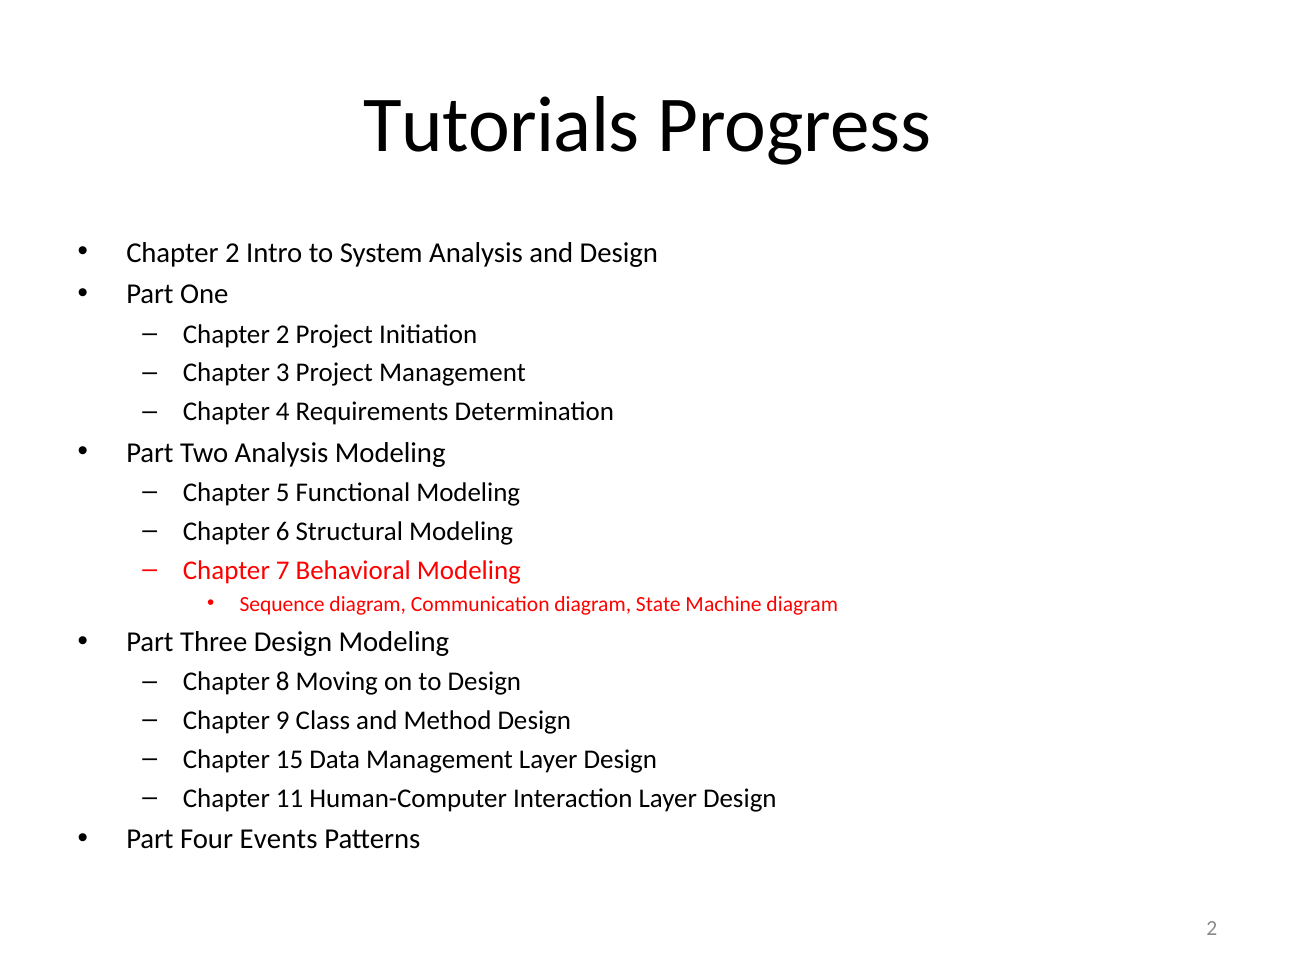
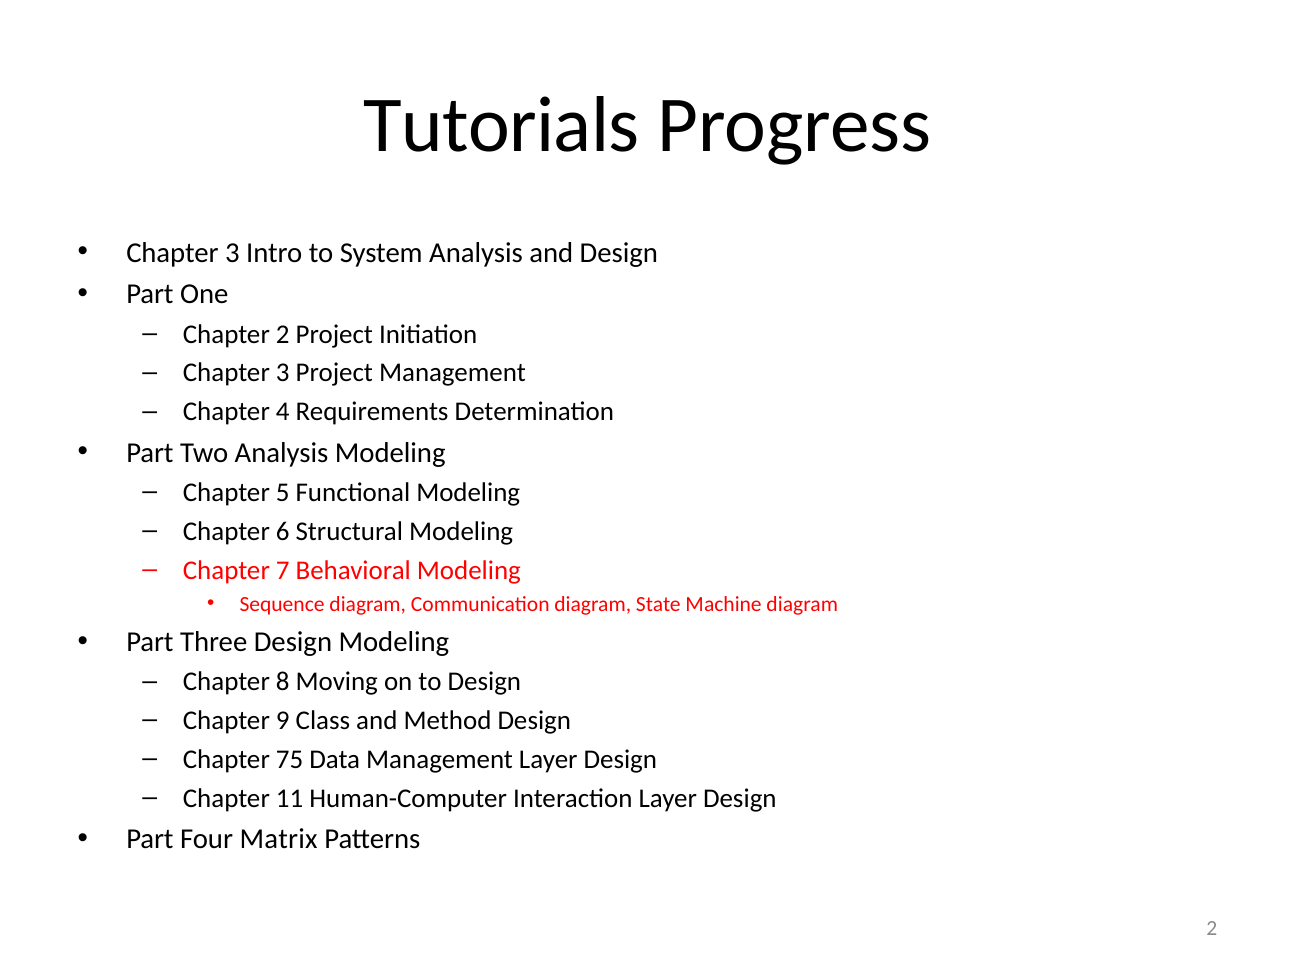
2: 2 -> 3 (232, 252)
15: 15 -> 75 (290, 759)
Events: Events -> Matrix (279, 839)
